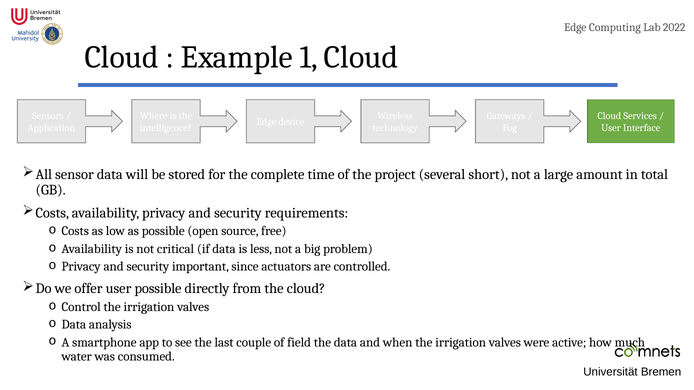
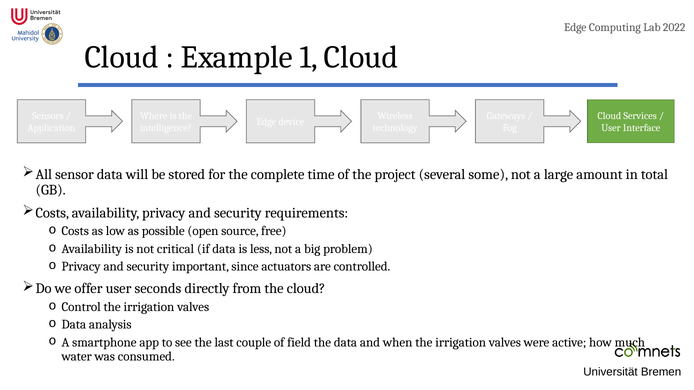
short: short -> some (488, 174)
user possible: possible -> seconds (158, 289)
